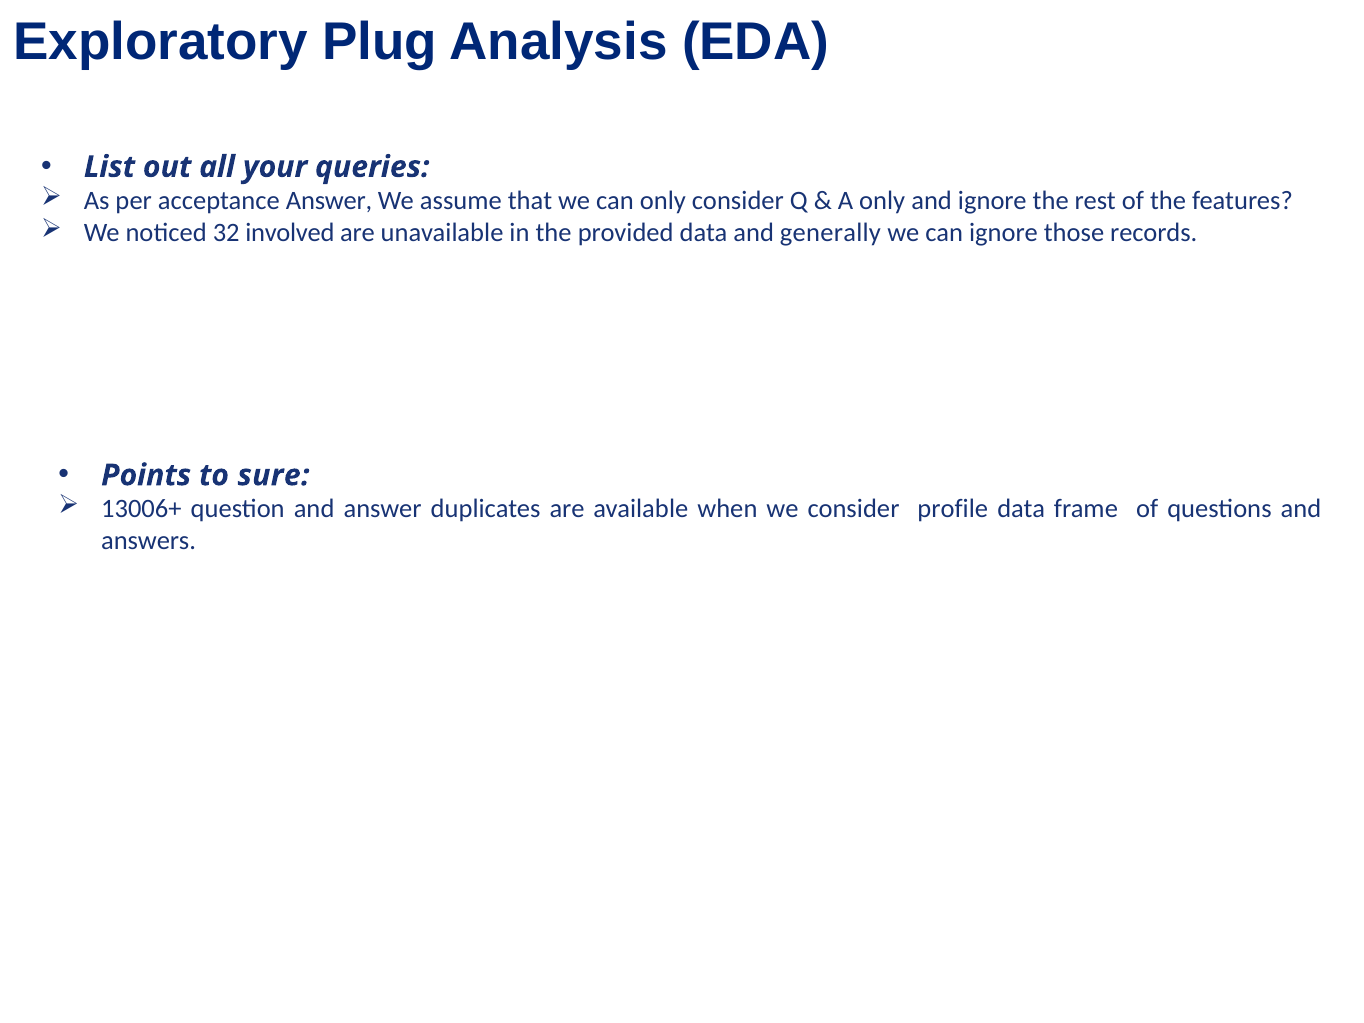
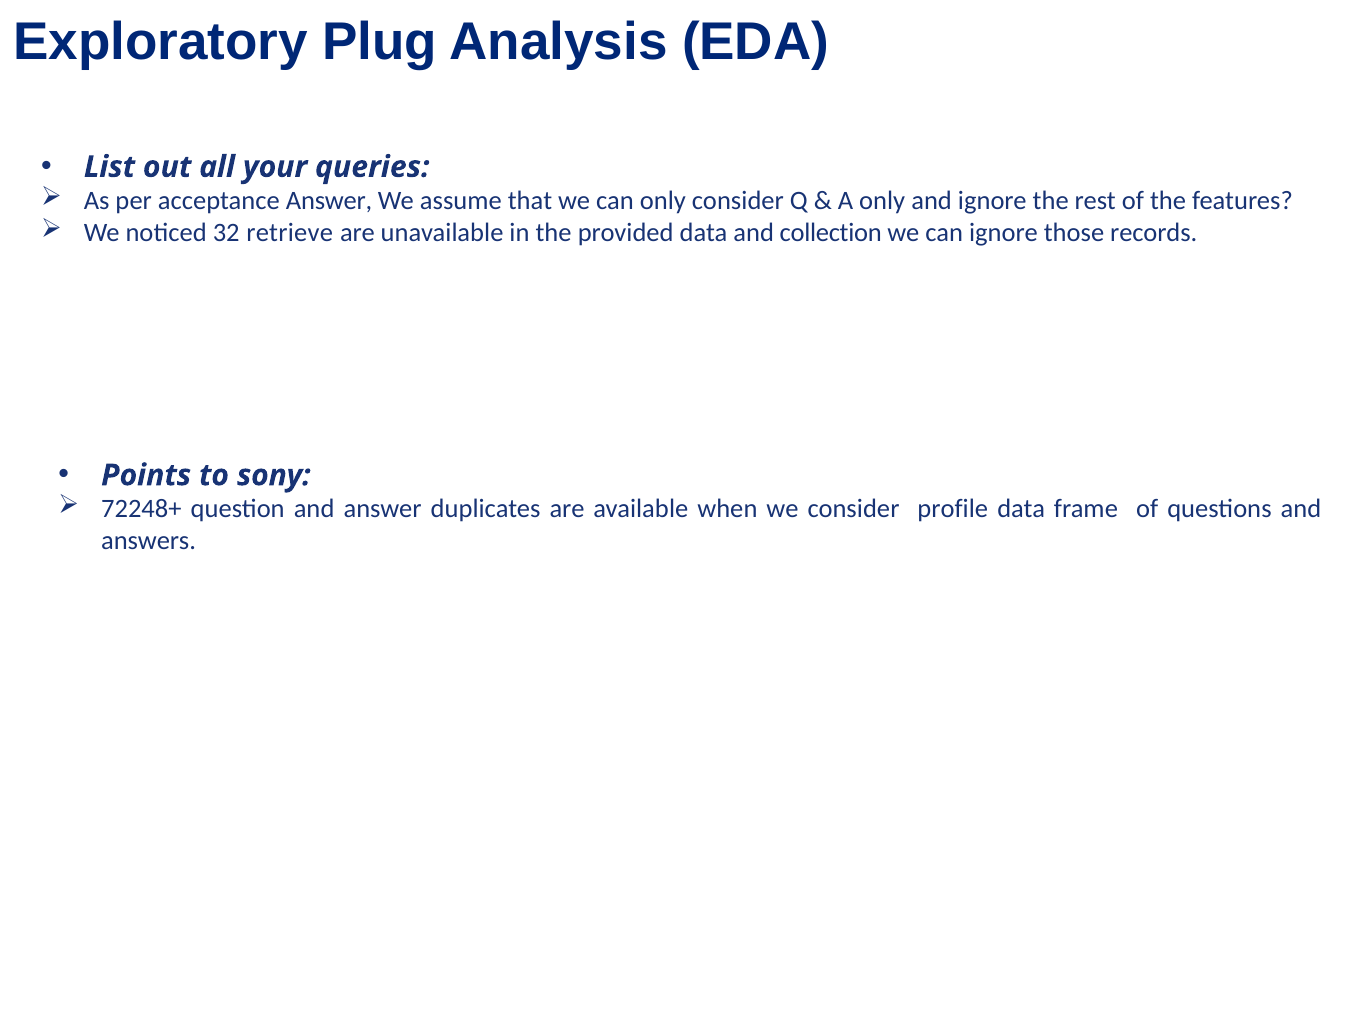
involved: involved -> retrieve (290, 233)
generally: generally -> collection (831, 233)
sure: sure -> sony (274, 475)
13006+: 13006+ -> 72248+ (141, 509)
